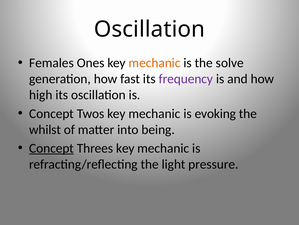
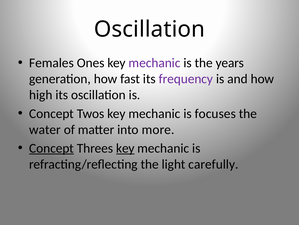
mechanic colour: orange -> purple (155, 63)
solve: solve -> years (230, 63)
evoking: evoking -> focuses (215, 113)
whilst: whilst -> water (45, 129)
being: being -> more (158, 129)
key underline: none -> present (125, 148)
pressure: pressure -> carefully (213, 164)
